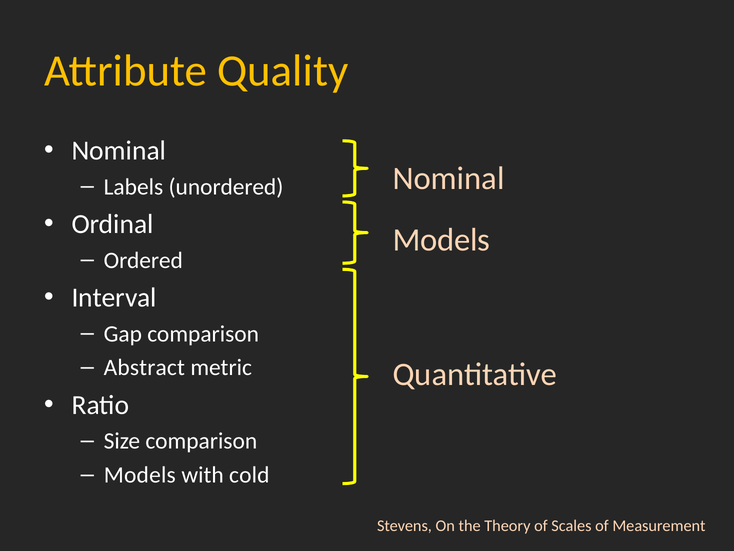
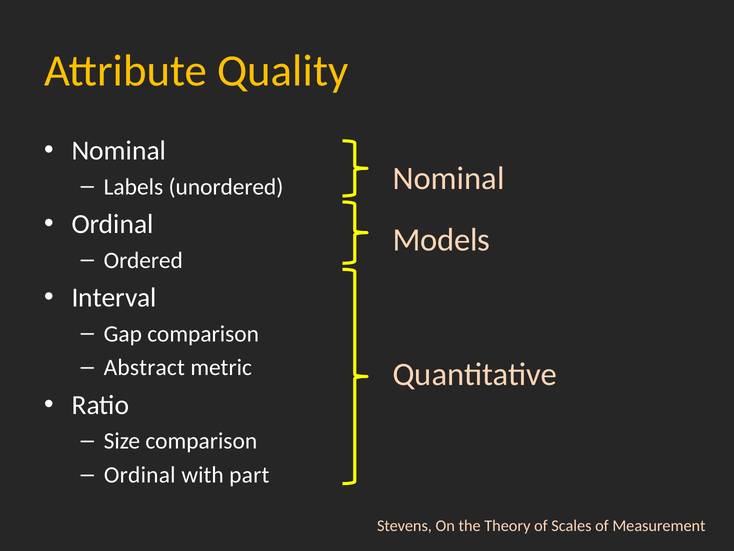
Models: Models -> Ordinal (140, 475)
cold: cold -> part (249, 475)
